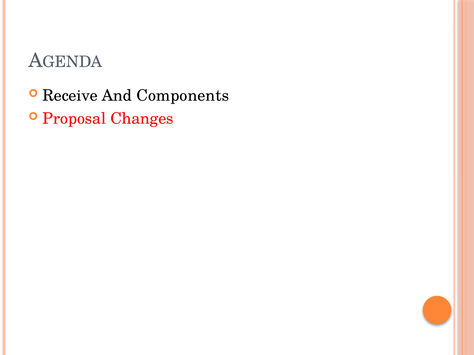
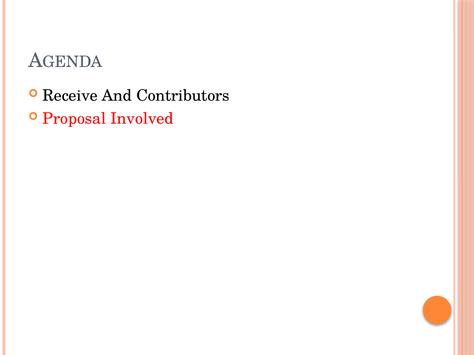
Components: Components -> Contributors (183, 96)
Changes: Changes -> Involved (142, 119)
